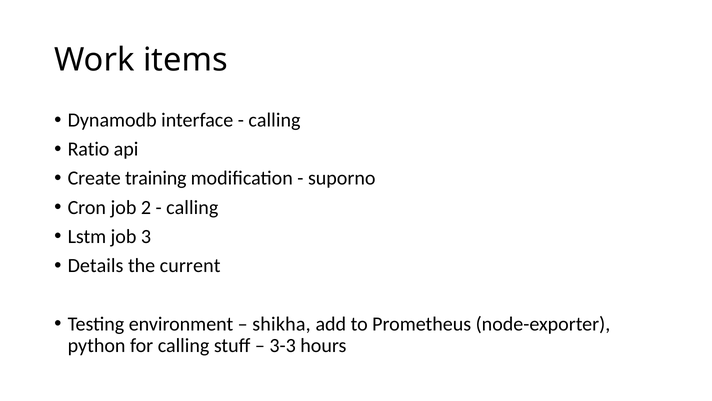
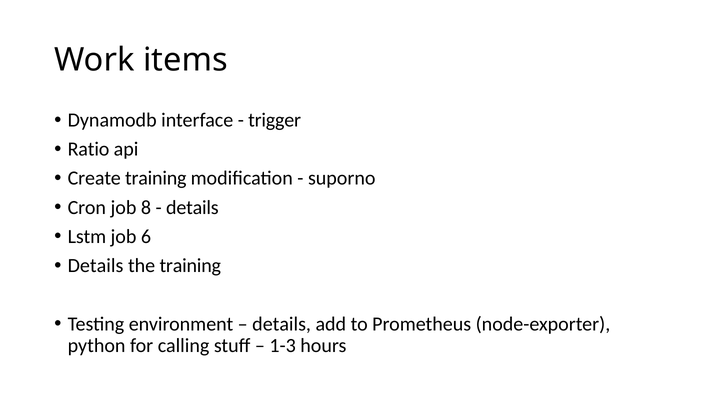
calling: calling -> trigger (275, 120)
2: 2 -> 8 (146, 207)
calling: calling -> details (192, 207)
3: 3 -> 6 (146, 236)
the current: current -> training (190, 265)
shikha: shikha -> details (282, 323)
3-3: 3-3 -> 1-3 (283, 345)
